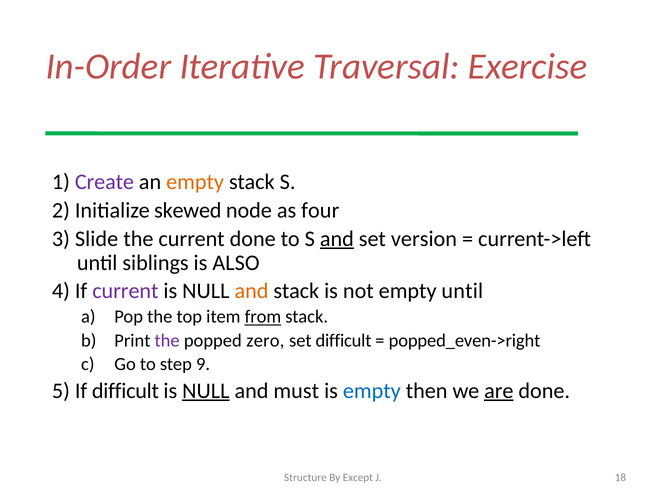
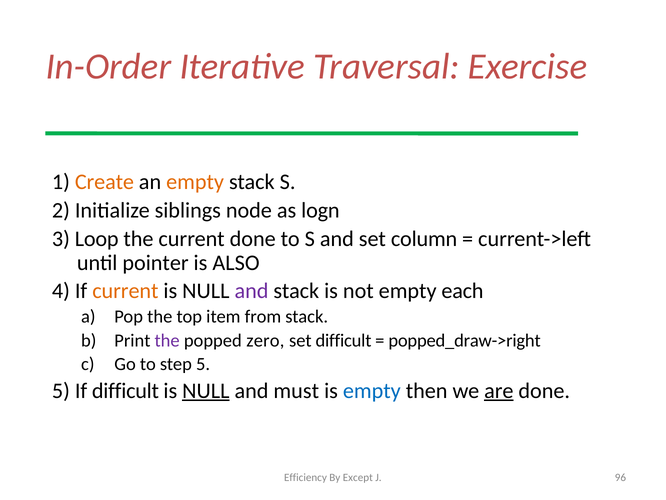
Create colour: purple -> orange (104, 182)
skewed: skewed -> siblings (188, 210)
four: four -> logn (320, 210)
Slide: Slide -> Loop (97, 238)
and underline: present -> none (337, 238)
version: version -> column (424, 238)
siblings: siblings -> pointer (156, 262)
current colour: purple -> orange (125, 291)
and colour: orange -> purple (251, 291)
empty until: until -> each (462, 291)
from underline: present -> none (263, 317)
popped_even->right: popped_even->right -> popped_draw->right (465, 340)
step 9: 9 -> 5 (203, 364)
Structure: Structure -> Efficiency (305, 477)
18: 18 -> 96 (620, 477)
